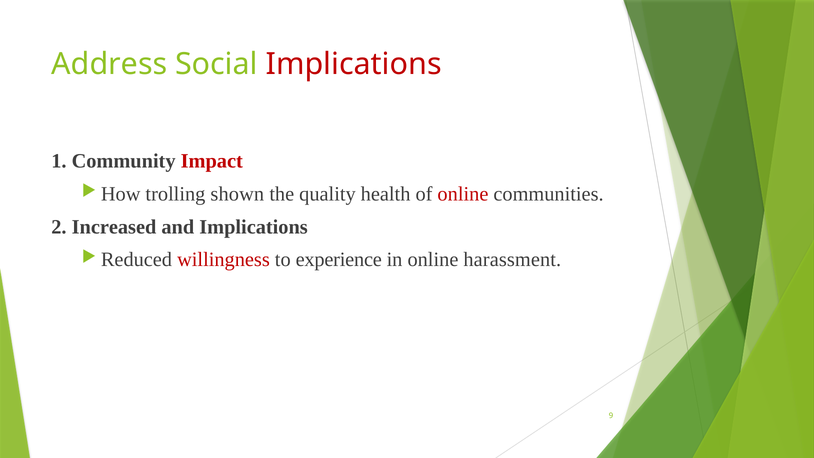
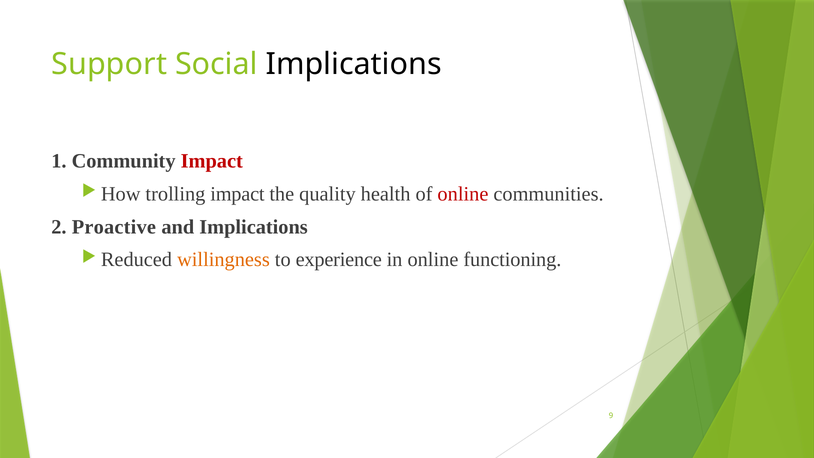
Address: Address -> Support (109, 64)
Implications colour: red -> black (354, 64)
trolling shown: shown -> impact (237, 194)
Increased: Increased -> Proactive (114, 227)
willingness colour: red -> orange (223, 260)
harassment: harassment -> functioning (512, 260)
